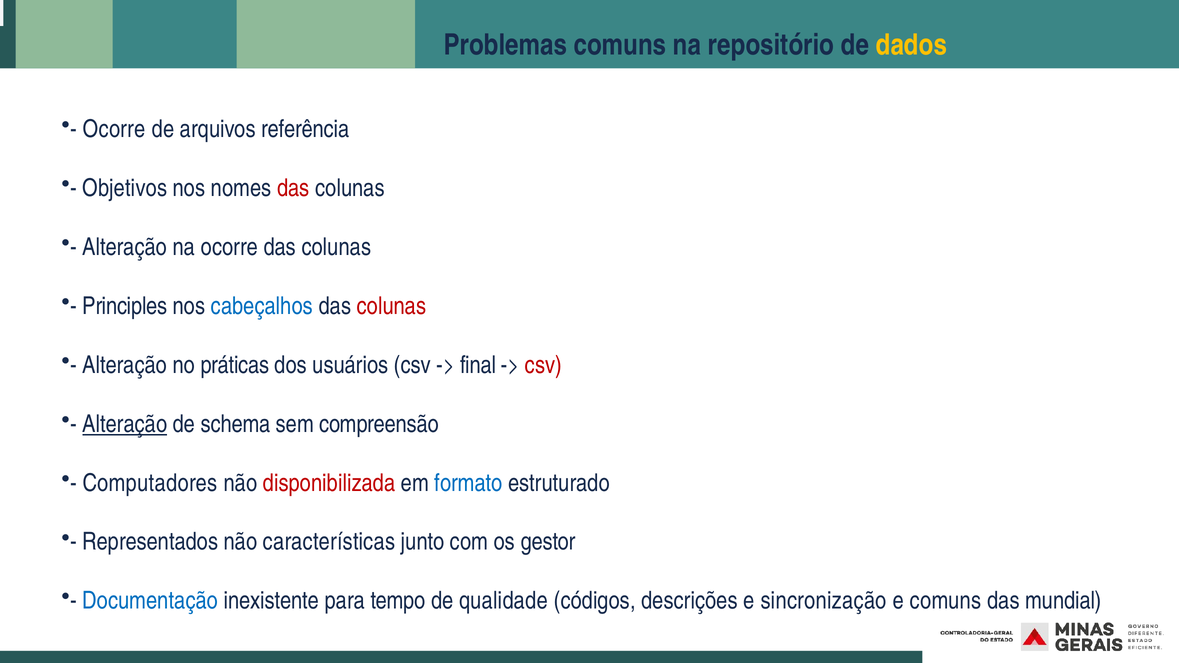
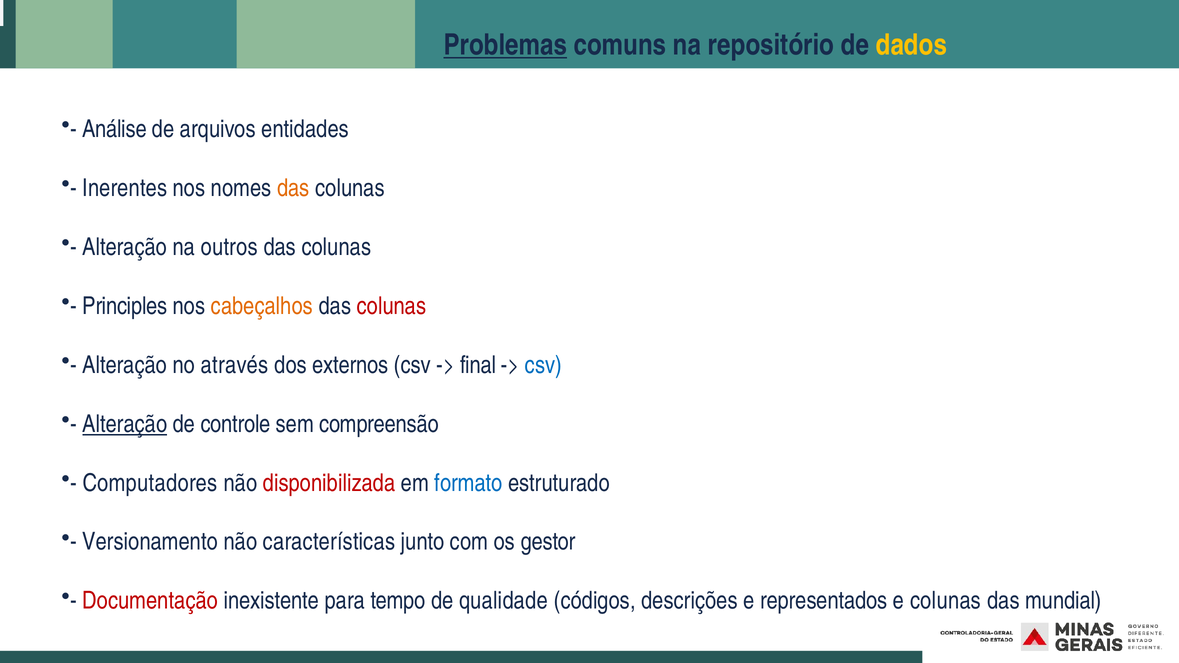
Problemas underline: none -> present (505, 45)
Ocorre: Ocorre -> Análise (114, 129)
referência: referência -> entidades (305, 129)
Objetivos: Objetivos -> Inerentes (125, 188)
das colour: red -> orange (293, 188)
na ocorre: ocorre -> outros (229, 247)
cabeçalhos colour: blue -> orange (262, 306)
práticas: práticas -> através (235, 365)
usuários: usuários -> externos (350, 365)
csv colour: red -> blue (543, 365)
schema: schema -> controle (236, 424)
Representados: Representados -> Versionamento (150, 542)
Documentação colour: blue -> red (150, 601)
sincronização: sincronização -> representados (824, 601)
e comuns: comuns -> colunas (946, 601)
